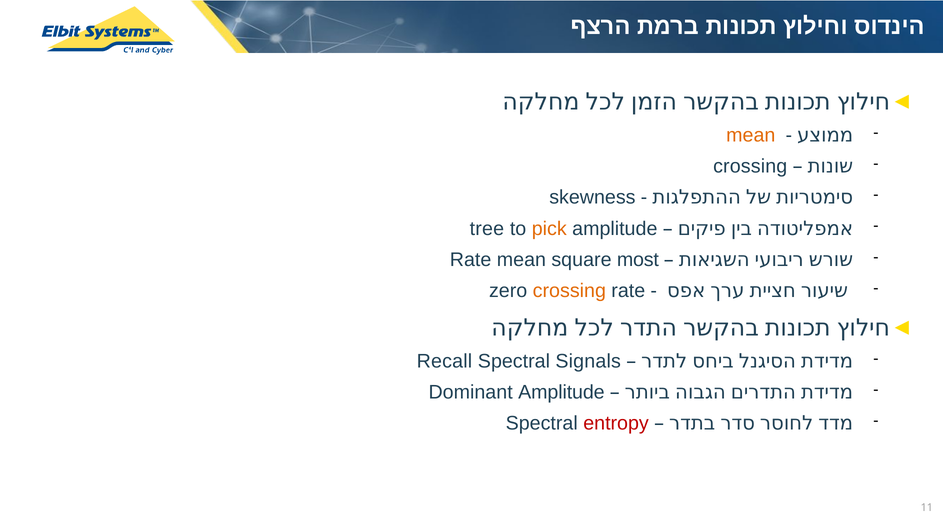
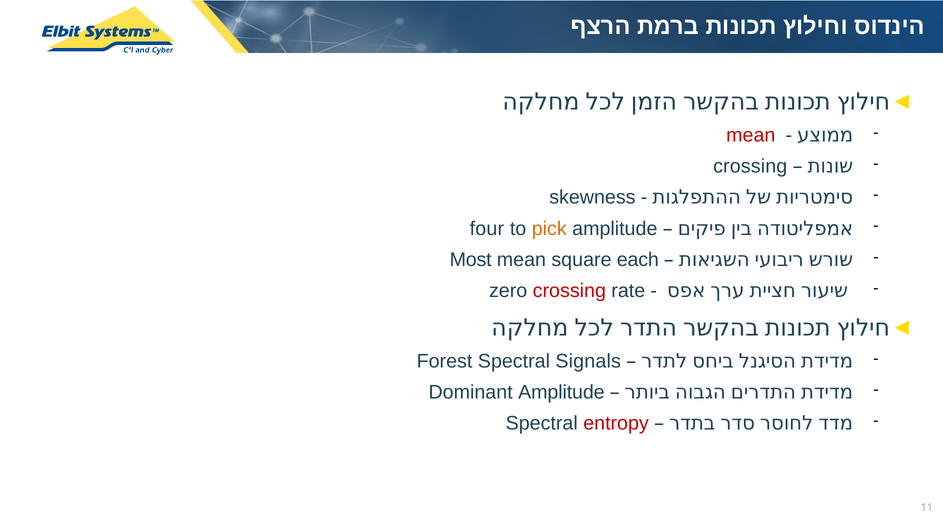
mean colour: orange -> red (751, 135)
tree: tree -> four (487, 228)
Rate: Rate -> Most (471, 259)
most: most -> each (638, 259)
crossing colour: orange -> red (569, 290)
Recall: Recall -> Forest (445, 361)
